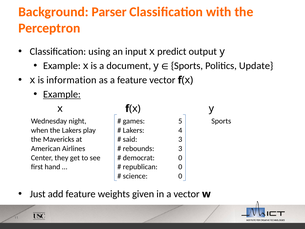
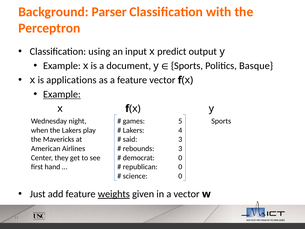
Update: Update -> Basque (256, 66)
information: information -> applications (71, 80)
weights underline: none -> present (114, 194)
